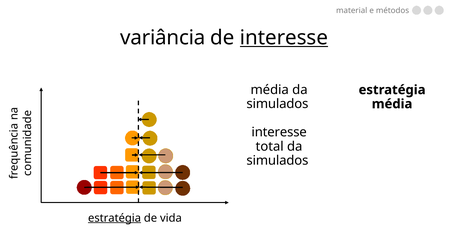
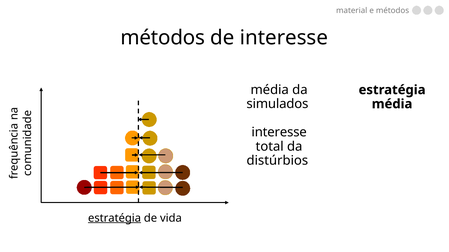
variância: variância -> métodos (163, 38)
interesse underline: present -> none (284, 38)
simulados: simulados -> distúrbios (277, 161)
